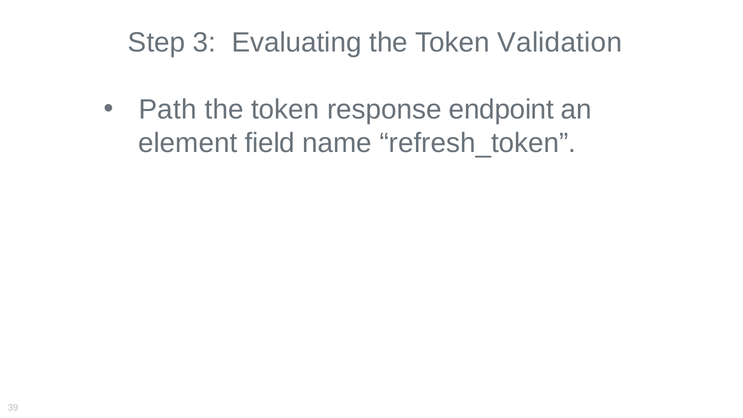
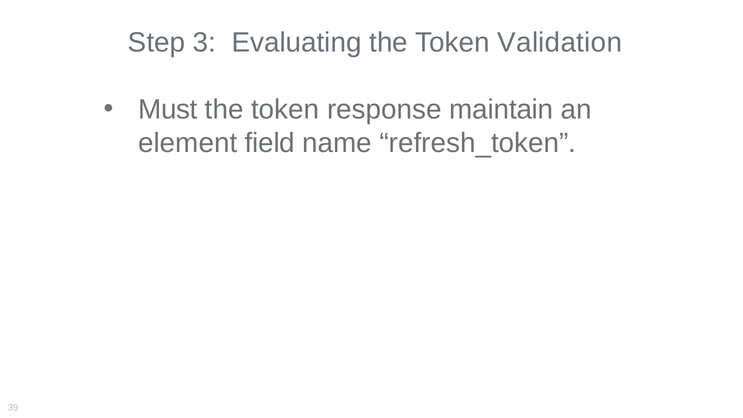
Path: Path -> Must (168, 109)
endpoint: endpoint -> maintain (501, 109)
